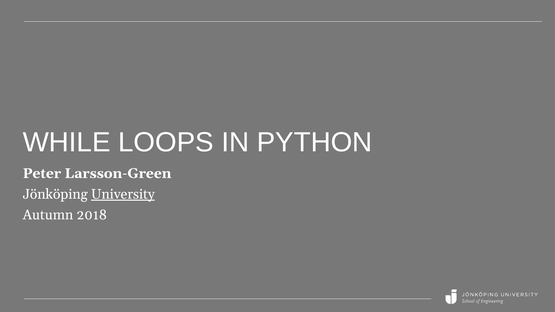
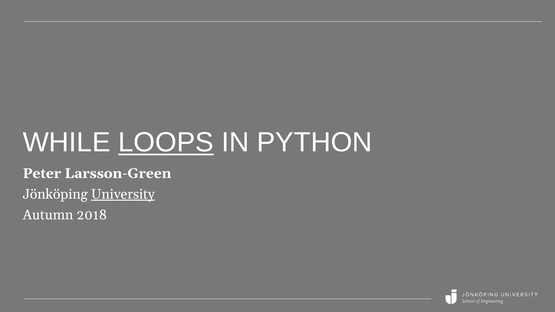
LOOPS underline: none -> present (166, 143)
